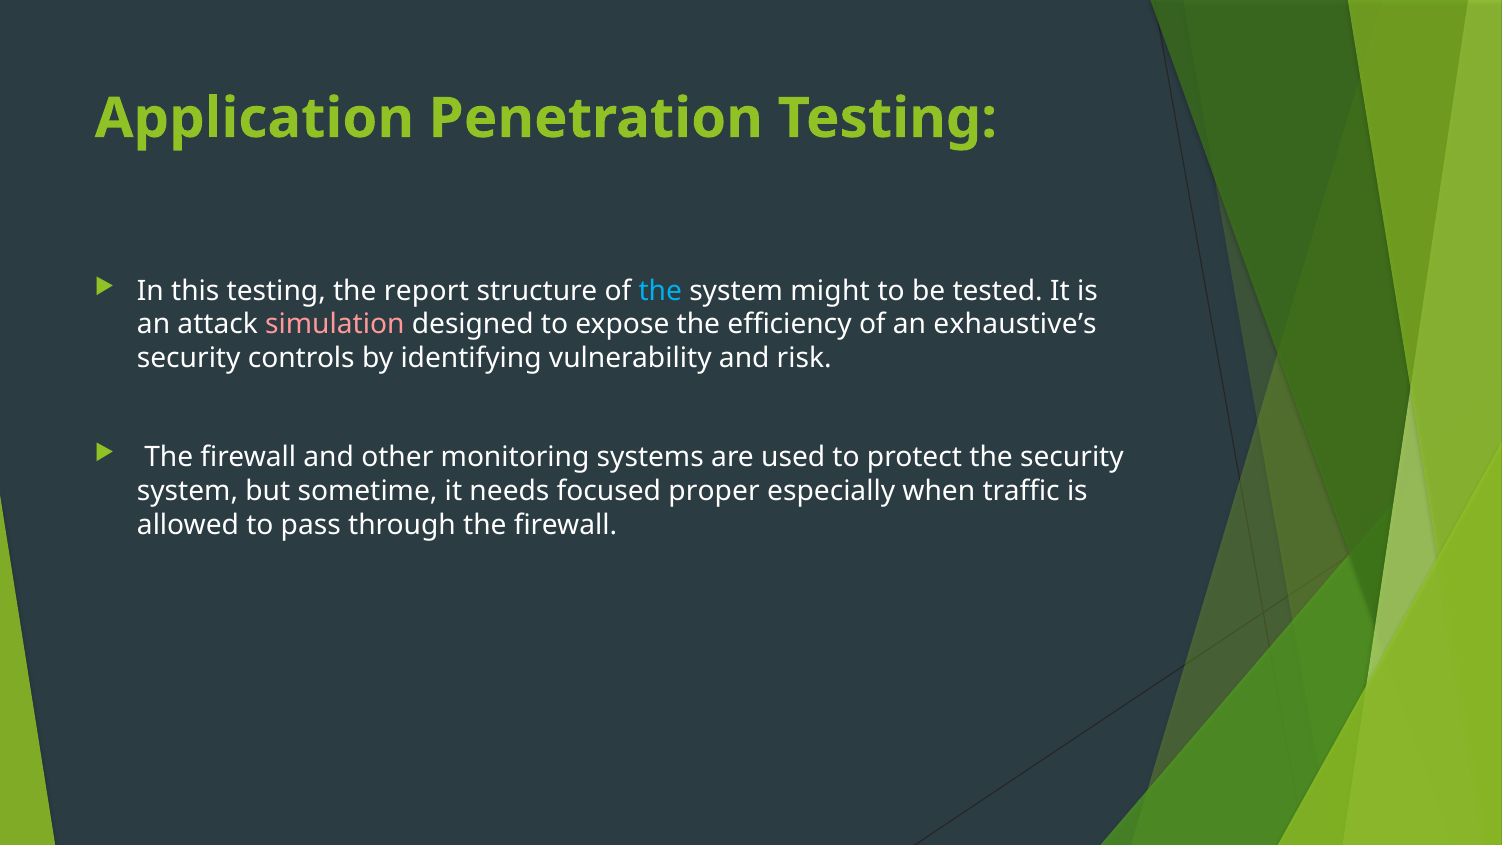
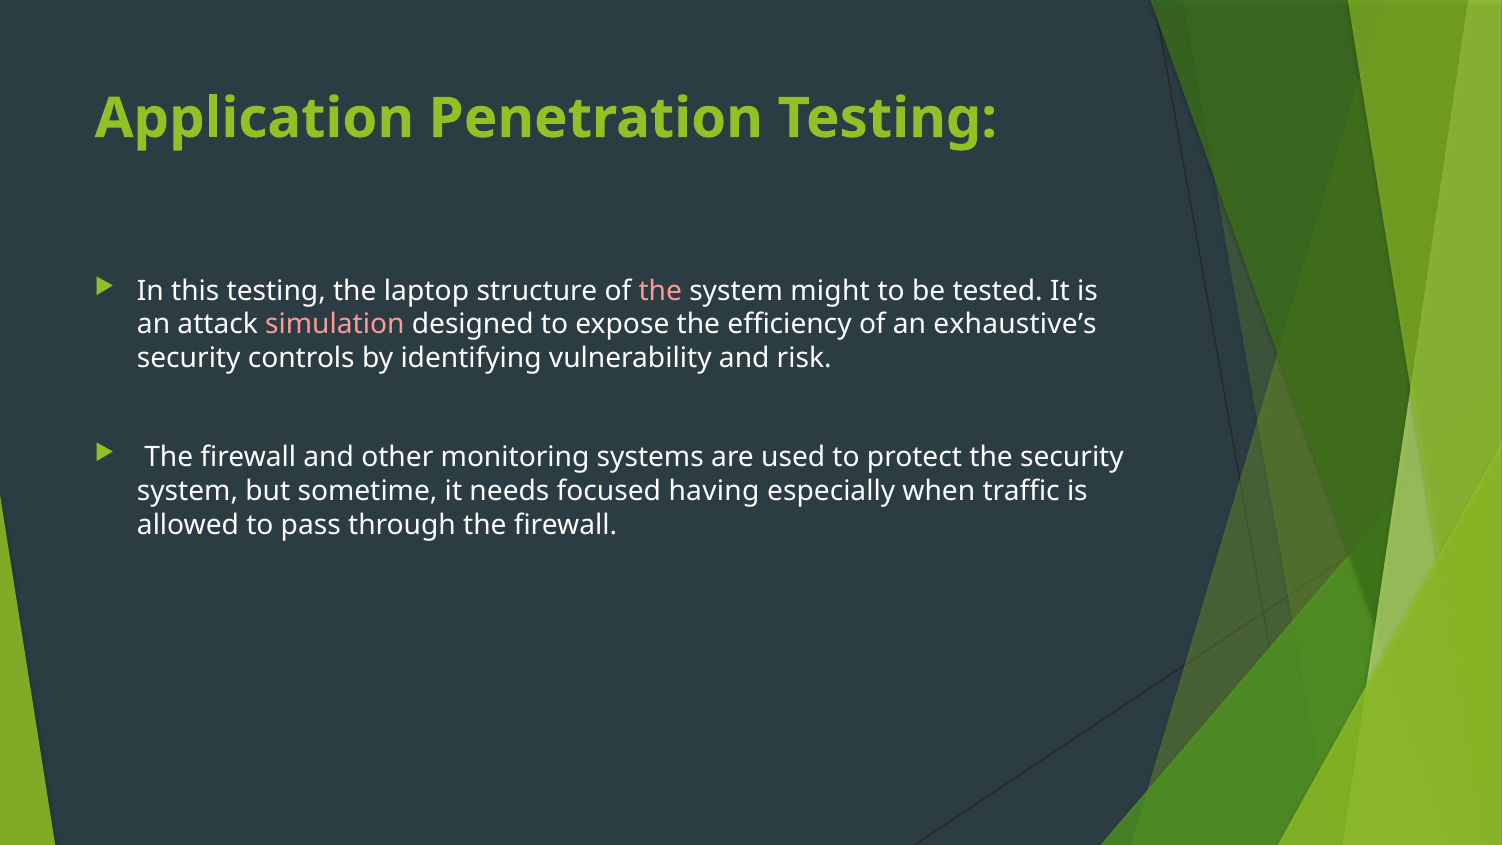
report: report -> laptop (427, 291)
the colour: light blue -> pink (660, 291)
proper: proper -> having (714, 491)
